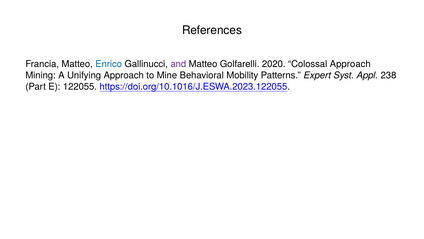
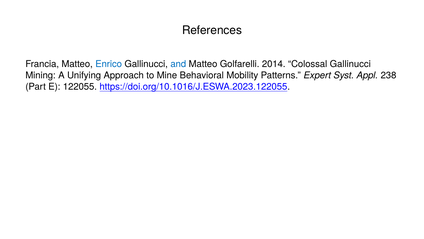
and colour: purple -> blue (178, 64)
2020: 2020 -> 2014 (274, 64)
Colossal Approach: Approach -> Gallinucci (350, 64)
